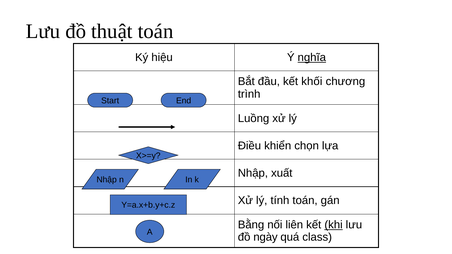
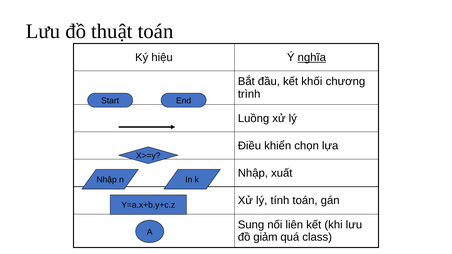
Bằng: Bằng -> Sung (251, 225)
khi underline: present -> none (334, 225)
ngày: ngày -> giảm (265, 238)
